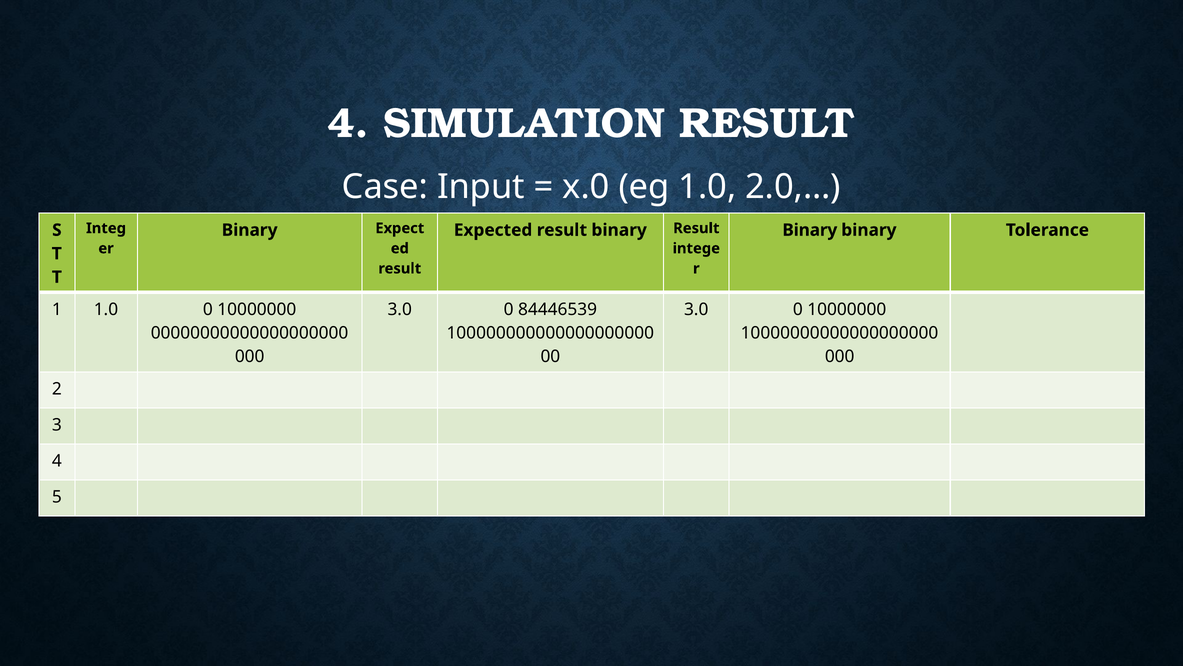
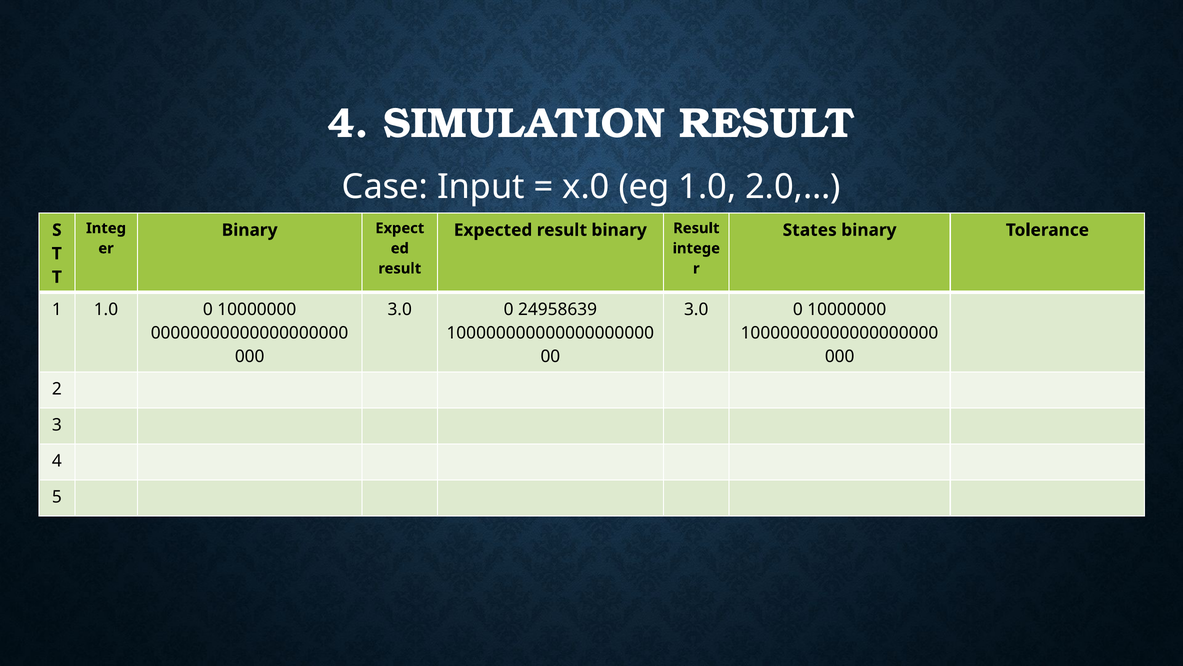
Binary: Binary -> States (810, 230)
84446539: 84446539 -> 24958639 (558, 309)
